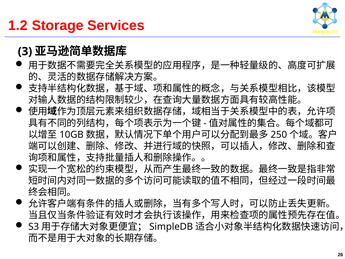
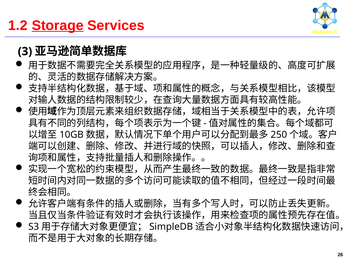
Storage underline: none -> present (58, 25)
